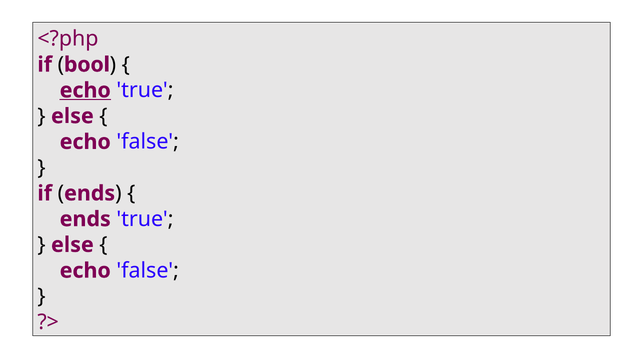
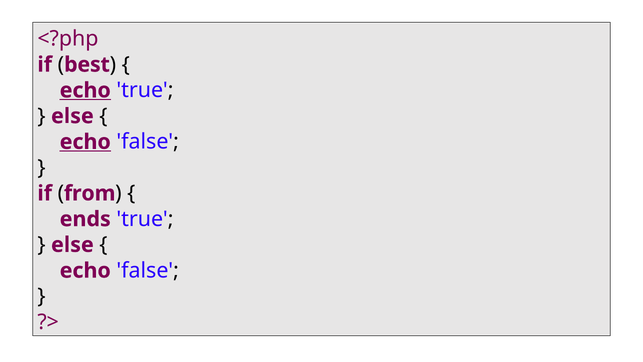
bool: bool -> best (87, 65)
echo underline: none -> present (85, 142)
ends: ends -> from (90, 193)
